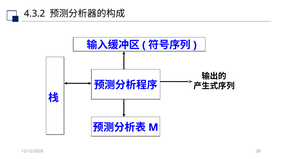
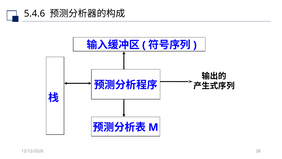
4.3.2: 4.3.2 -> 5.4.6 (34, 14)
